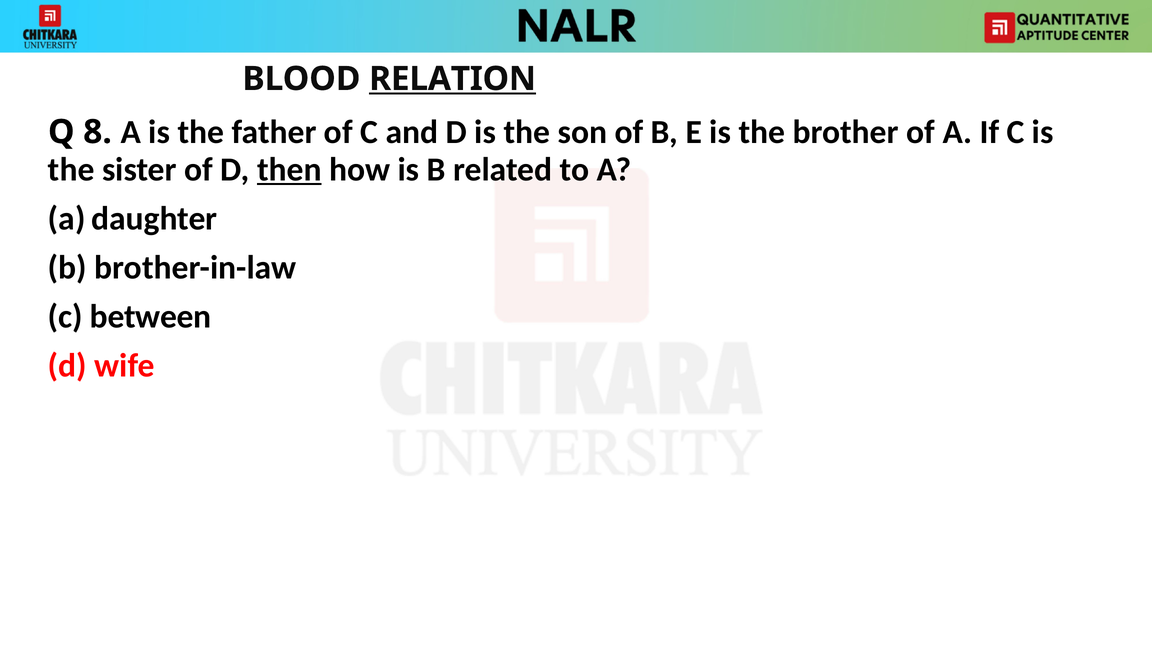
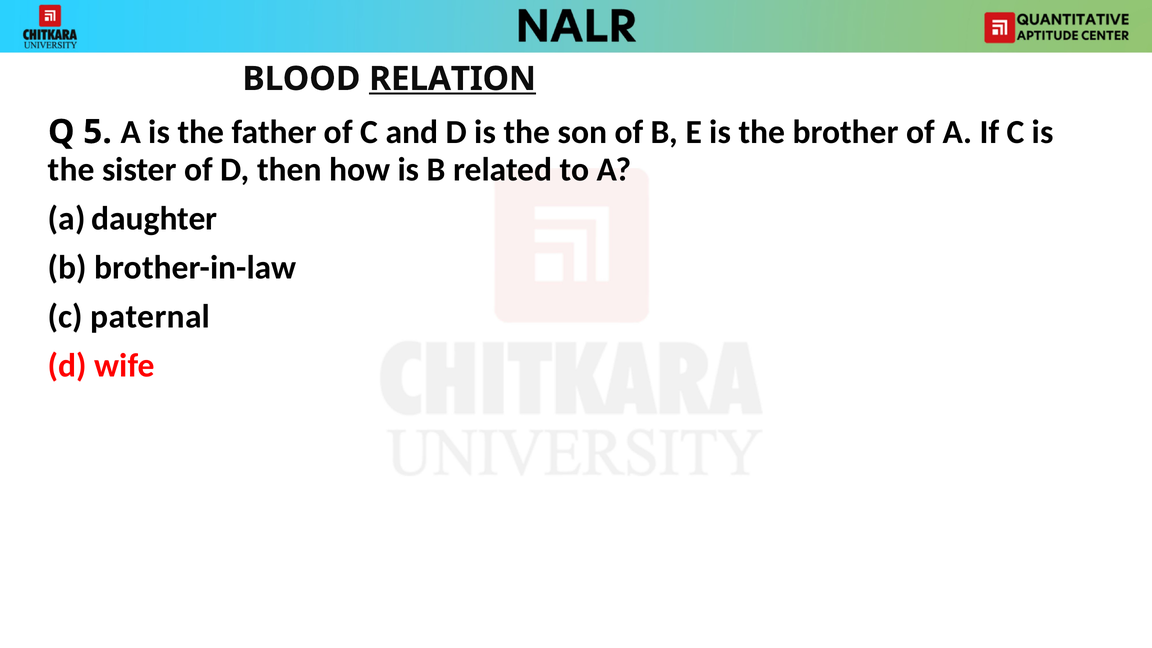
8: 8 -> 5 (97, 132)
then underline: present -> none (289, 170)
between: between -> paternal (150, 317)
